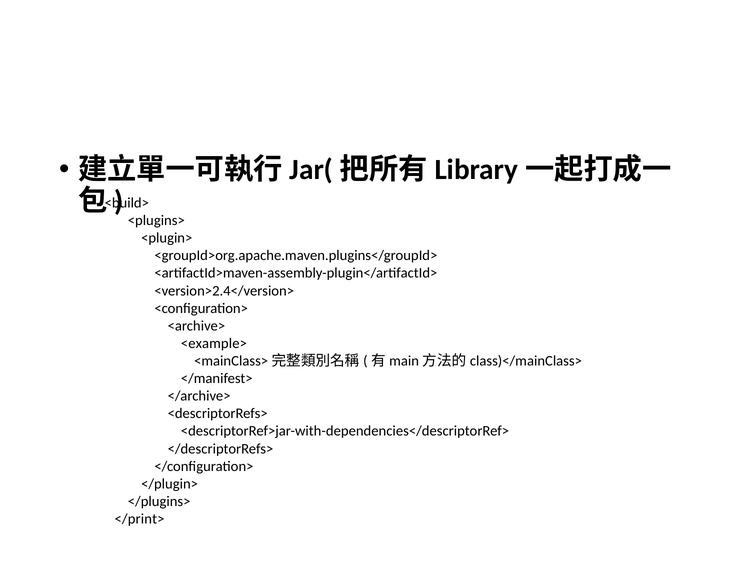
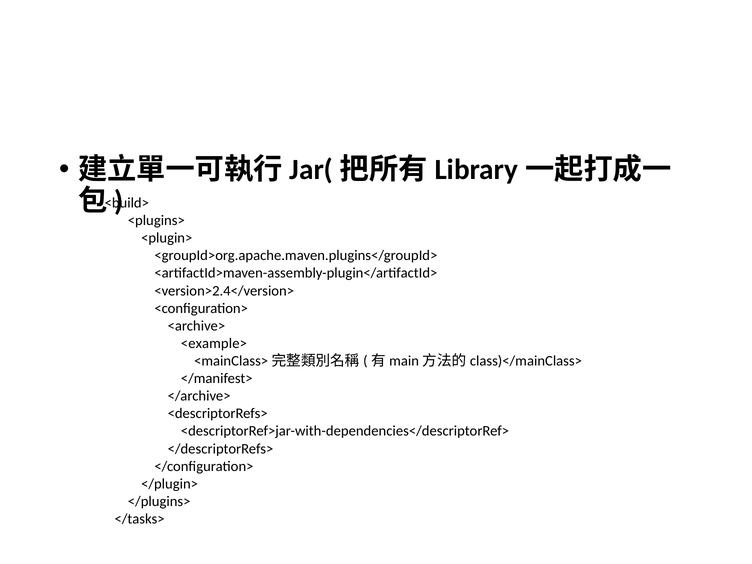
</print>: </print> -> </tasks> (140, 519)
